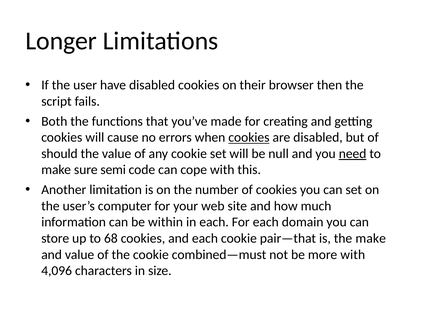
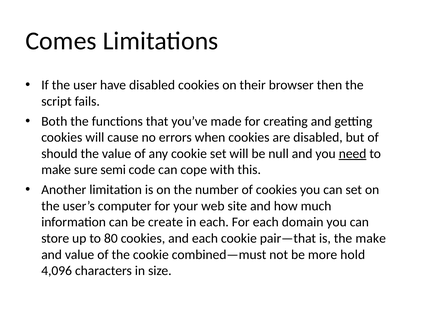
Longer: Longer -> Comes (61, 41)
cookies underline: present -> none (249, 138)
within: within -> create (166, 222)
68: 68 -> 80 (111, 239)
more with: with -> hold (353, 255)
